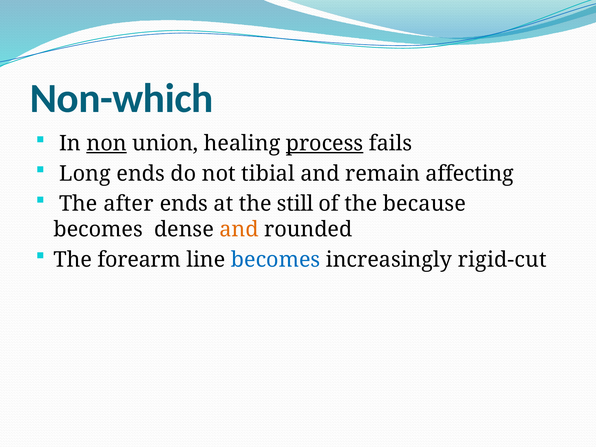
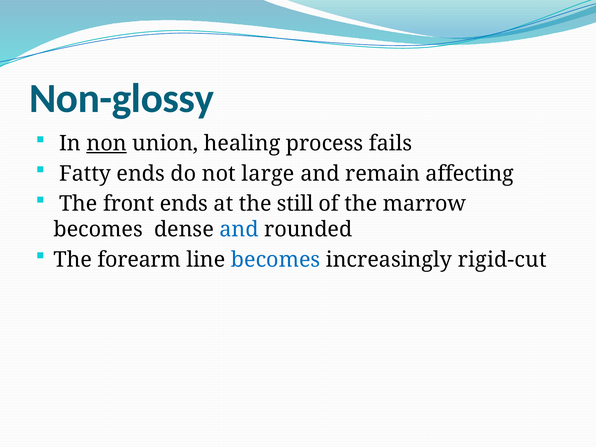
Non-which: Non-which -> Non-glossy (122, 98)
process underline: present -> none (325, 143)
Long: Long -> Fatty (85, 174)
tibial: tibial -> large (268, 174)
after: after -> front (129, 204)
because: because -> marrow (425, 204)
and colour: orange -> blue (239, 230)
